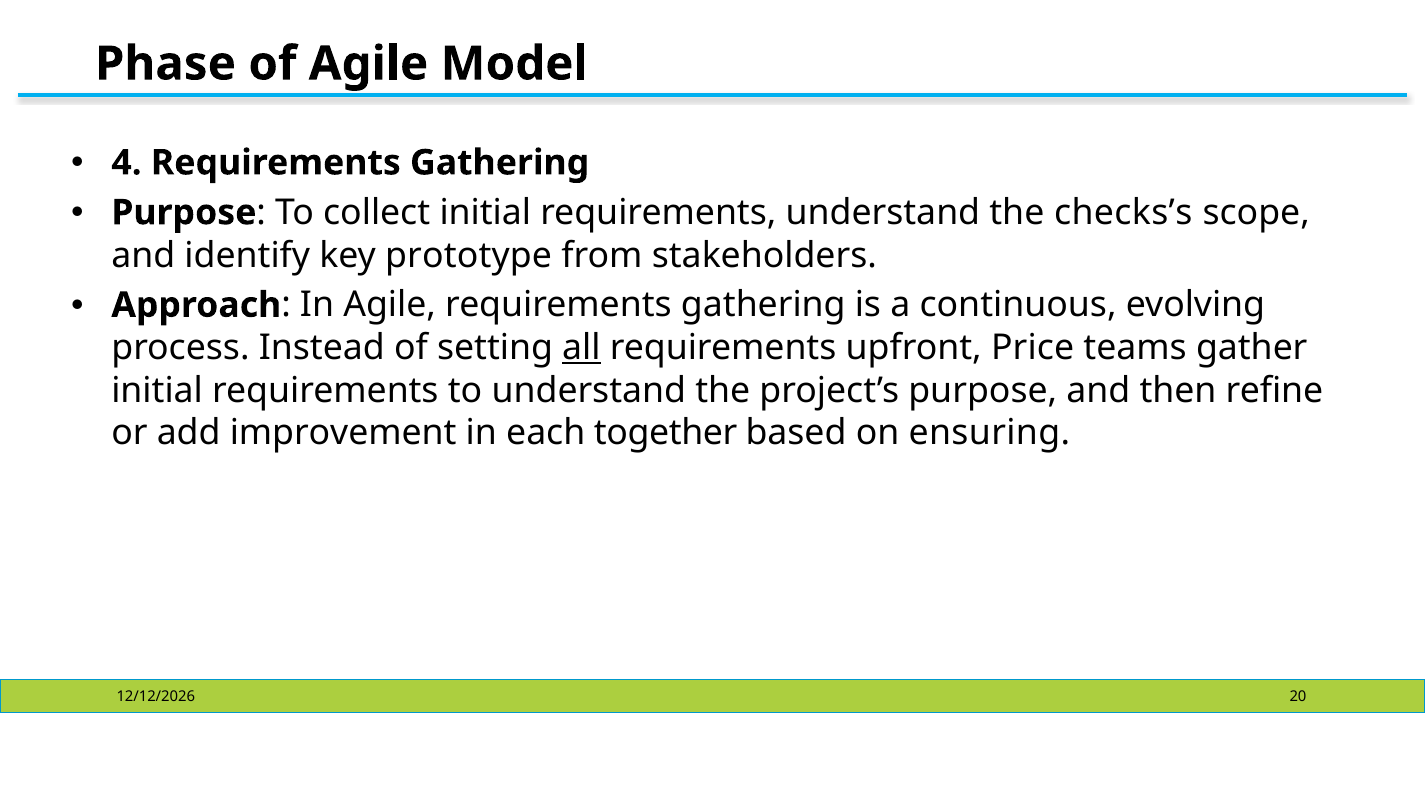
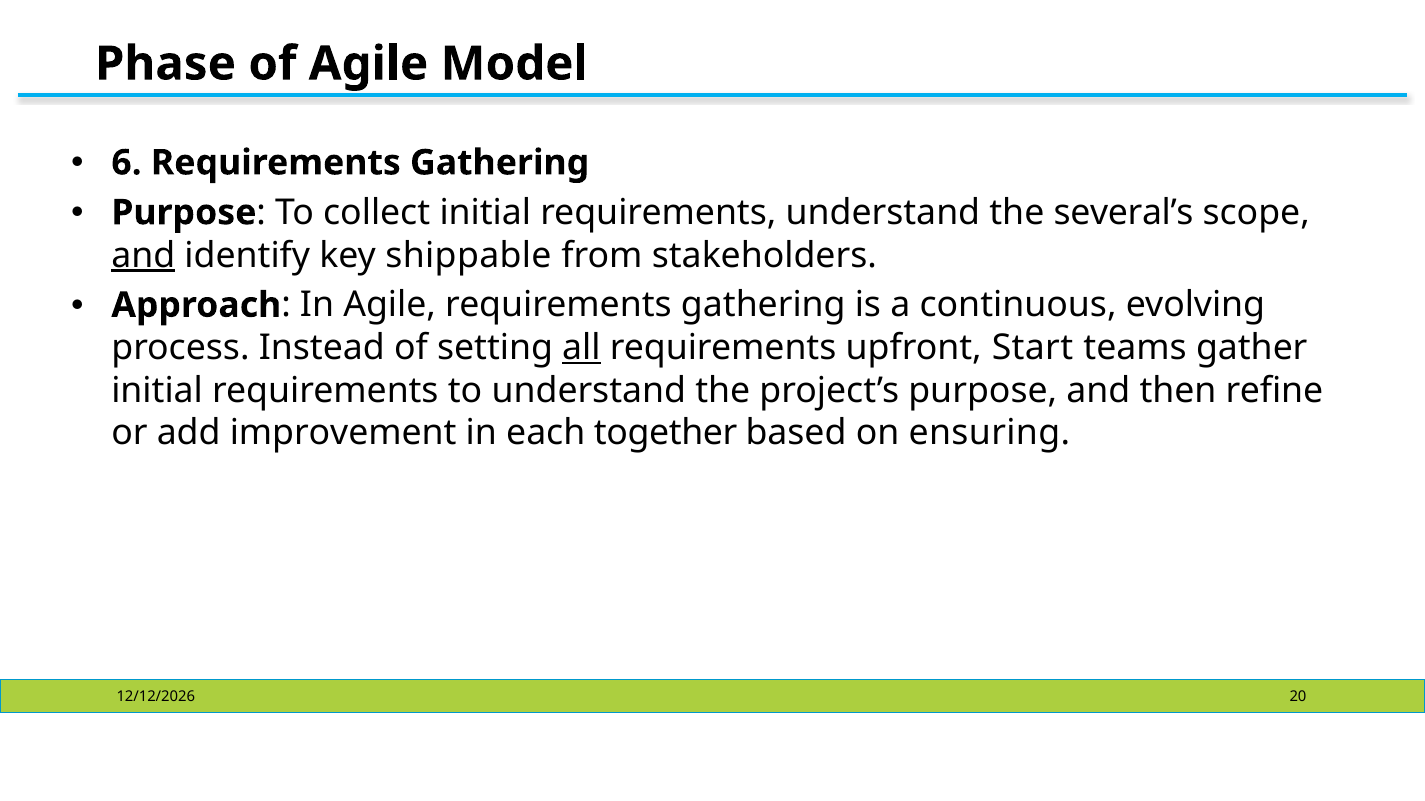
4: 4 -> 6 (127, 163)
checks’s: checks’s -> several’s (1124, 213)
and underline: none -> present (143, 255)
prototype: prototype -> shippable (468, 255)
Price: Price -> Start (1032, 348)
